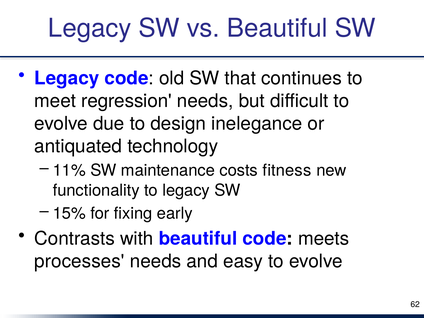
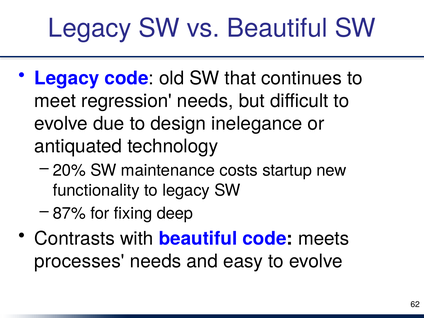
11%: 11% -> 20% (69, 171)
fitness: fitness -> startup (287, 171)
15%: 15% -> 87% (69, 213)
early: early -> deep (175, 213)
